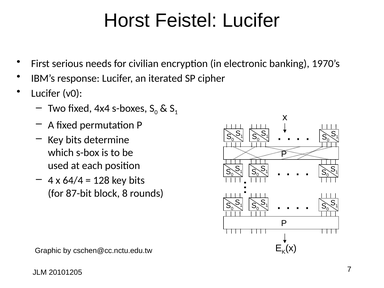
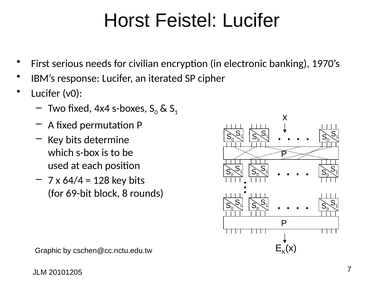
4: 4 -> 7 (51, 180)
87-bit: 87-bit -> 69-bit (79, 193)
